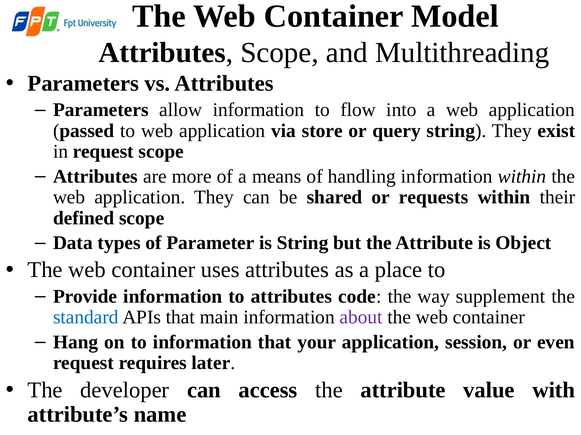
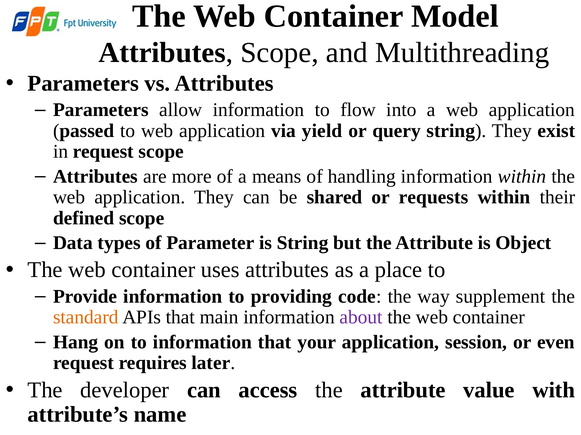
store: store -> yield (322, 131)
to attributes: attributes -> providing (291, 297)
standard colour: blue -> orange (86, 318)
